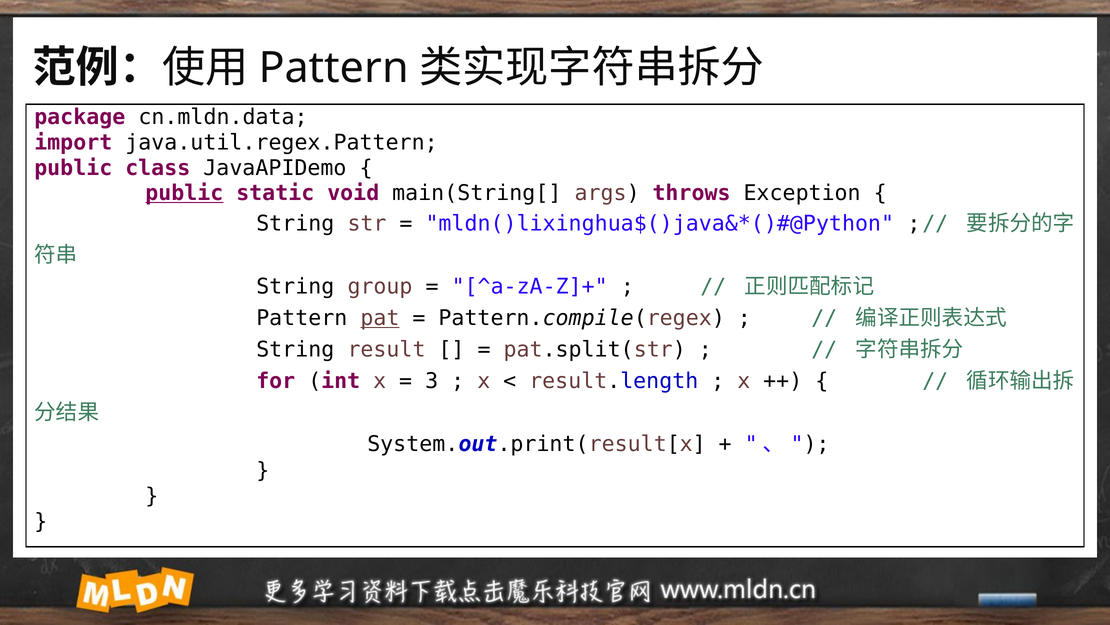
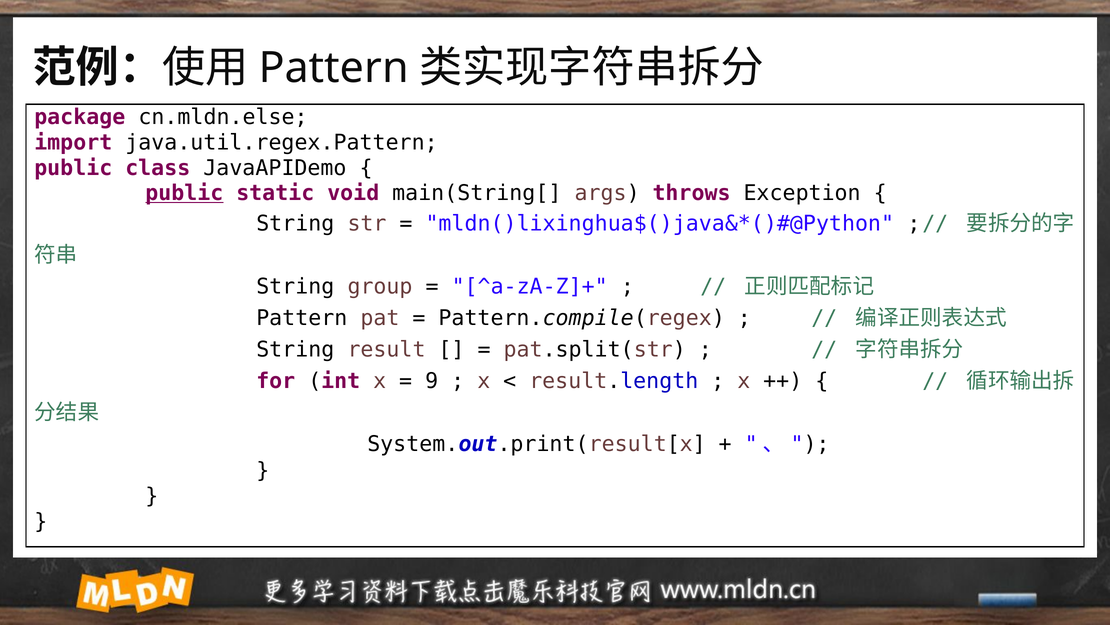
cn.mldn.data: cn.mldn.data -> cn.mldn.else (223, 117)
pat underline: present -> none (380, 318)
3: 3 -> 9 (432, 381)
